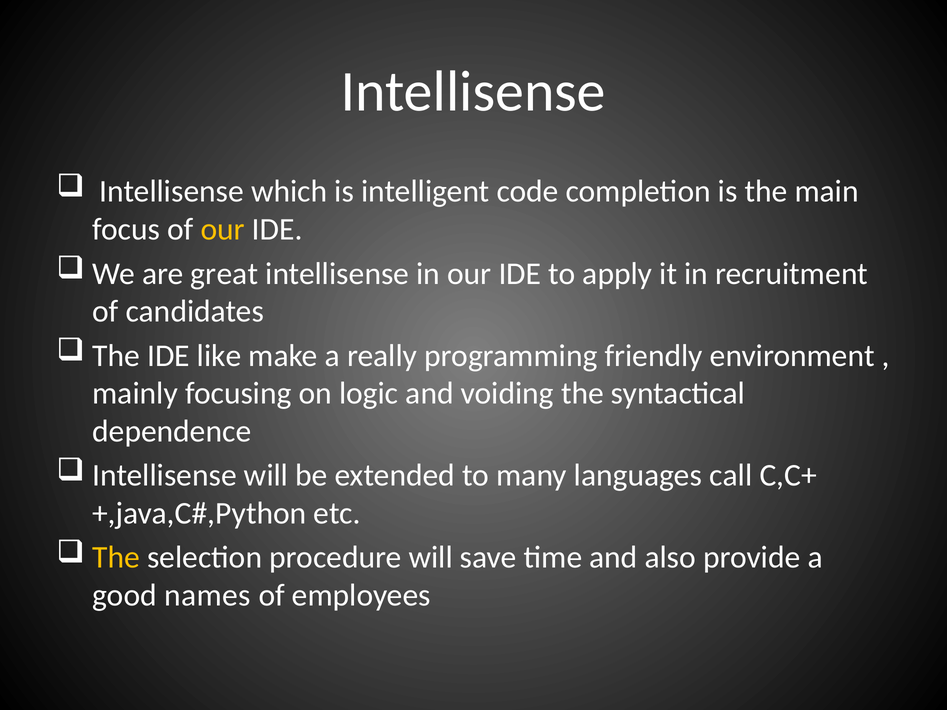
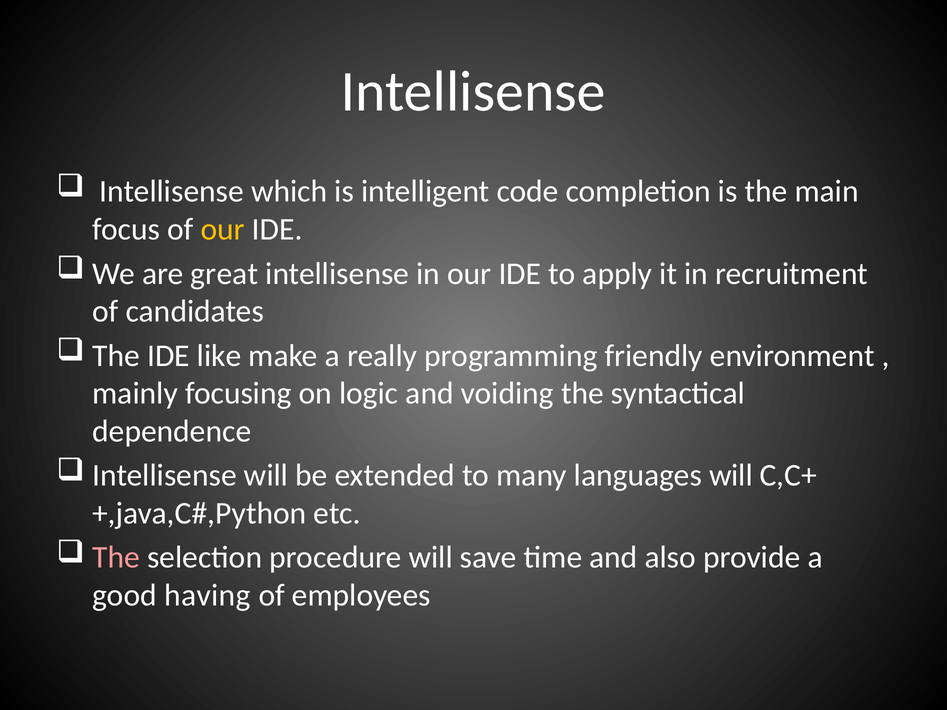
languages call: call -> will (731, 476)
The colour: yellow -> pink (116, 558)
names: names -> having (207, 596)
